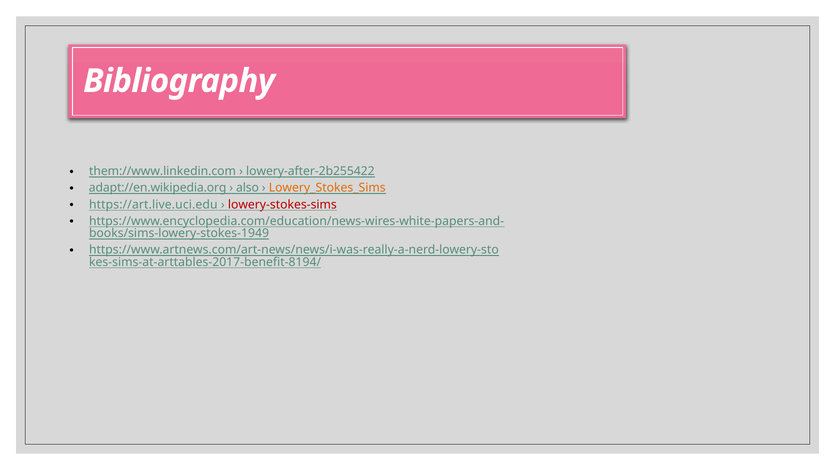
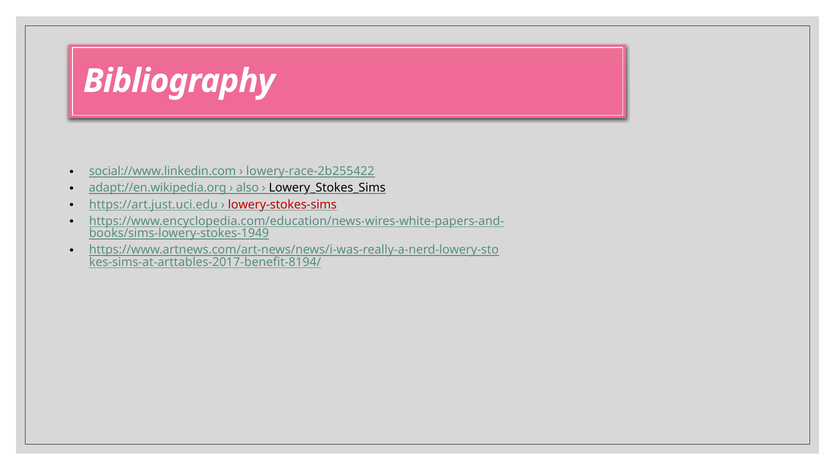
them://www.linkedin.com: them://www.linkedin.com -> social://www.linkedin.com (163, 171)
lowery-after-2b255422: lowery-after-2b255422 -> lowery-race-2b255422 (310, 171)
Lowery_Stokes_Sims colour: orange -> black (327, 188)
https://art.live.uci.edu: https://art.live.uci.edu -> https://art.just.uci.edu (153, 204)
